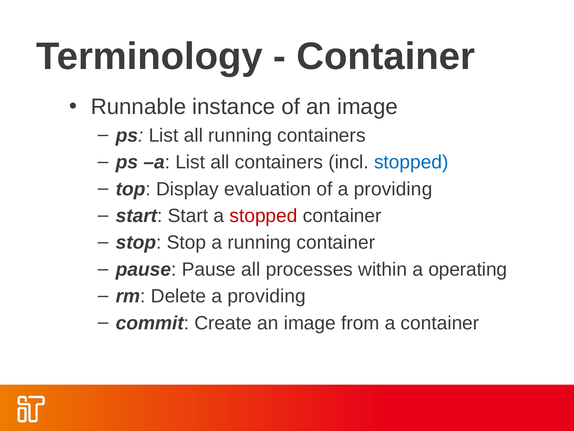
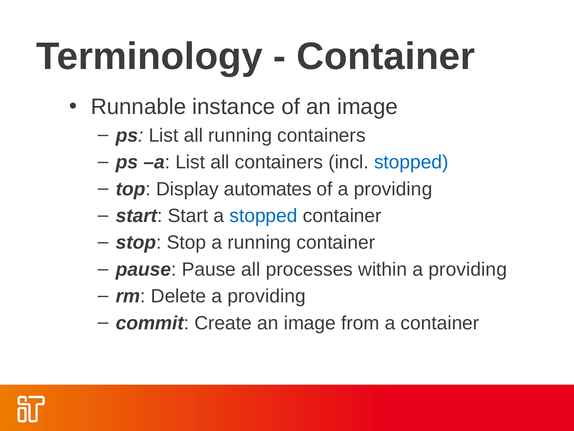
evaluation: evaluation -> automates (268, 189)
stopped colour: red -> blue (264, 216)
within a operating: operating -> providing (468, 269)
